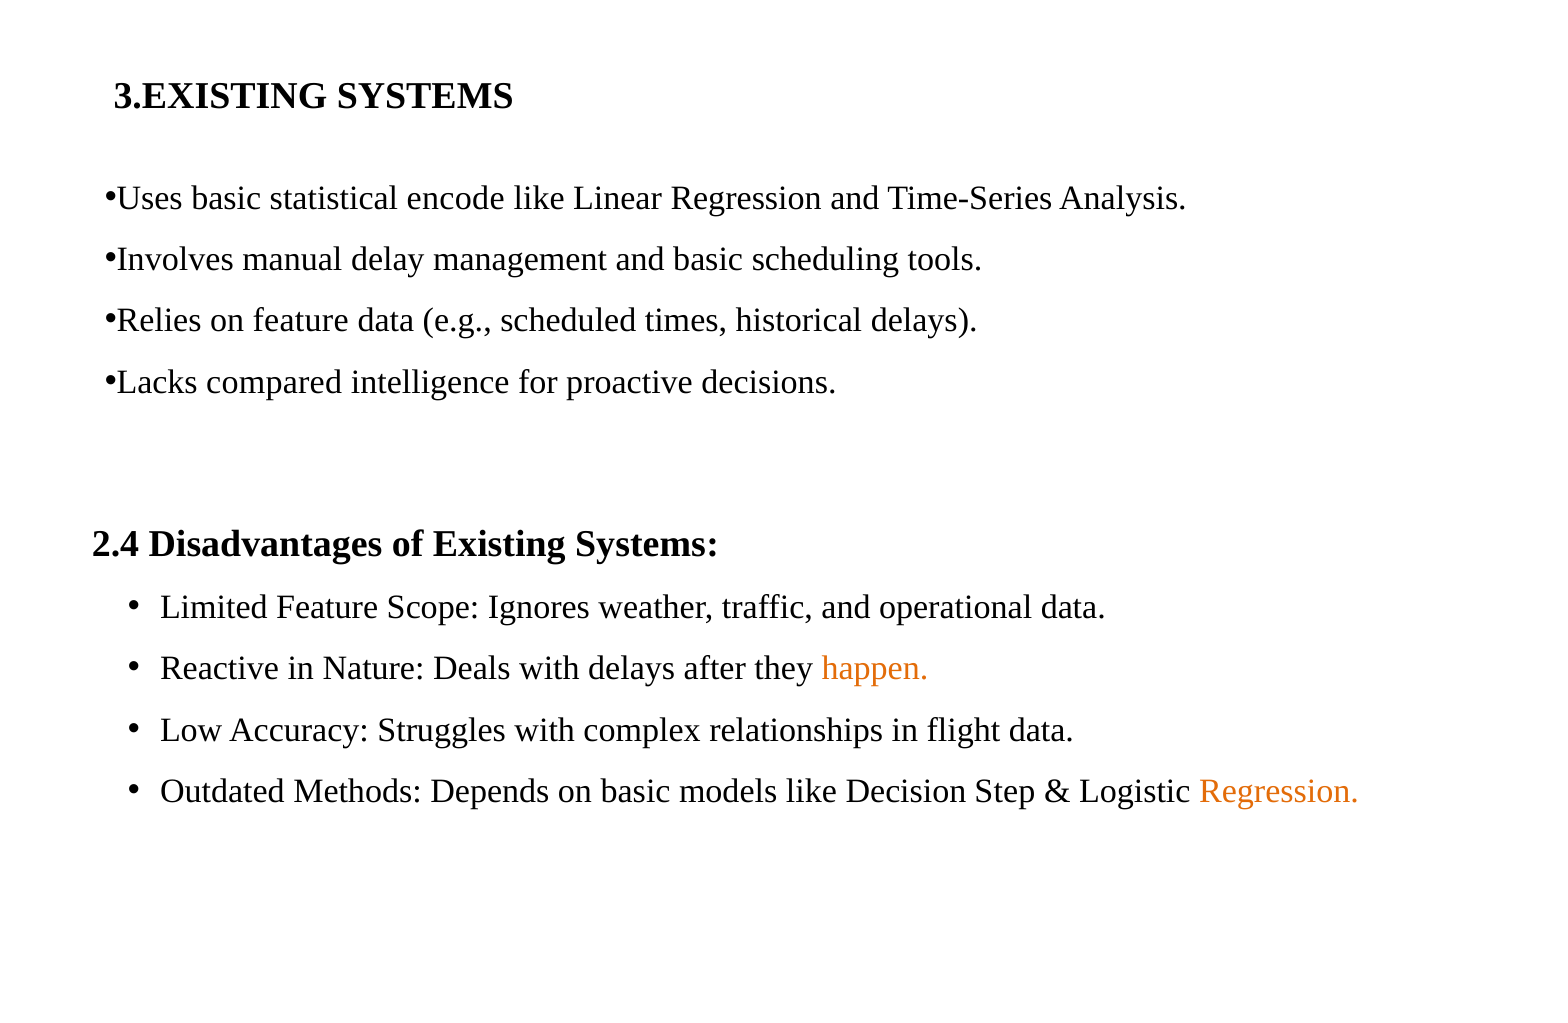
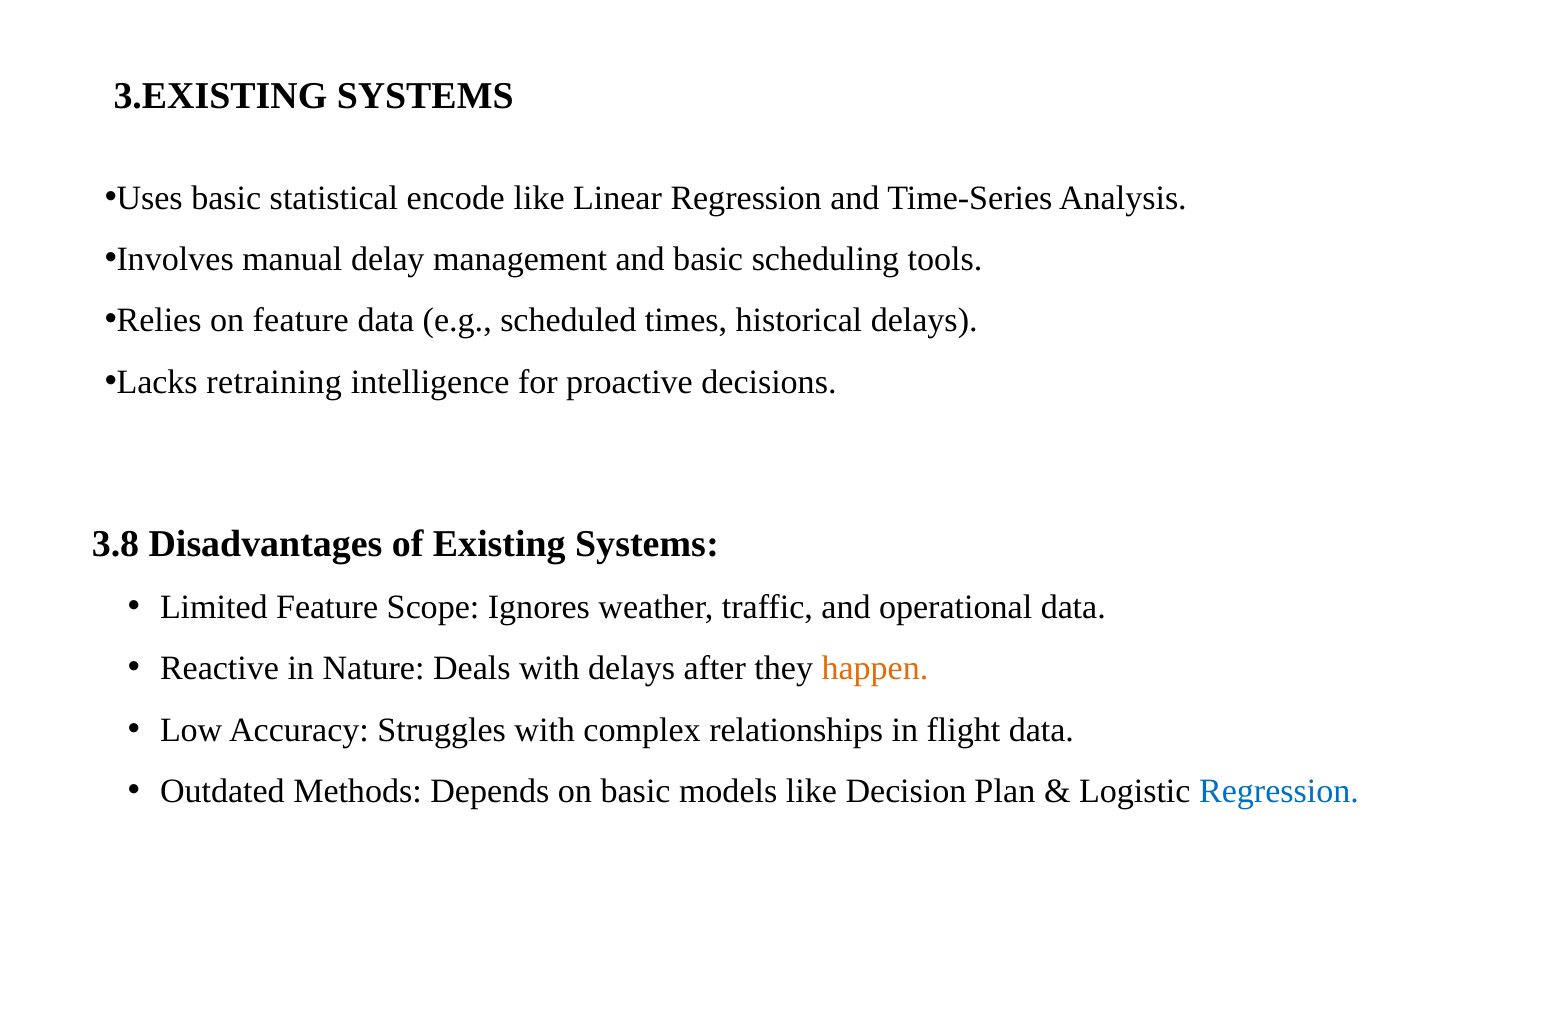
compared: compared -> retraining (274, 382)
2.4: 2.4 -> 3.8 (116, 543)
Step: Step -> Plan (1005, 791)
Regression colour: orange -> blue (1279, 791)
